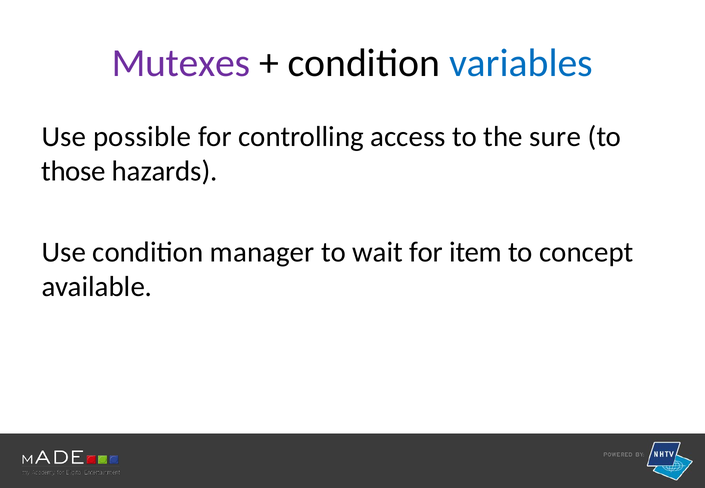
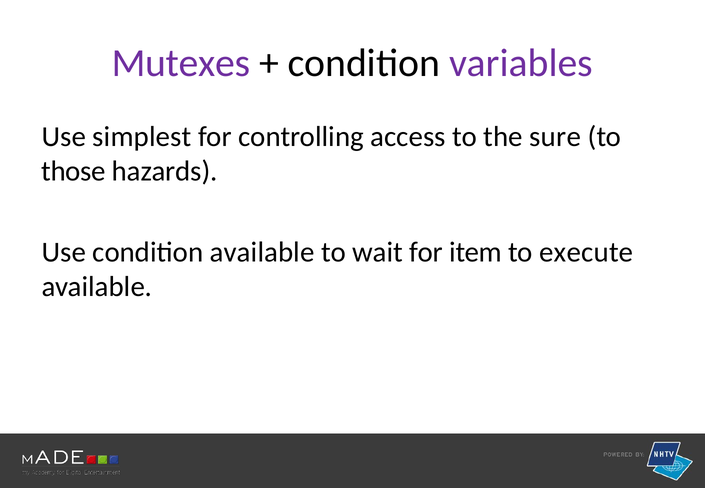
variables colour: blue -> purple (521, 63)
possible: possible -> simplest (142, 137)
condition manager: manager -> available (262, 252)
concept: concept -> execute (586, 252)
